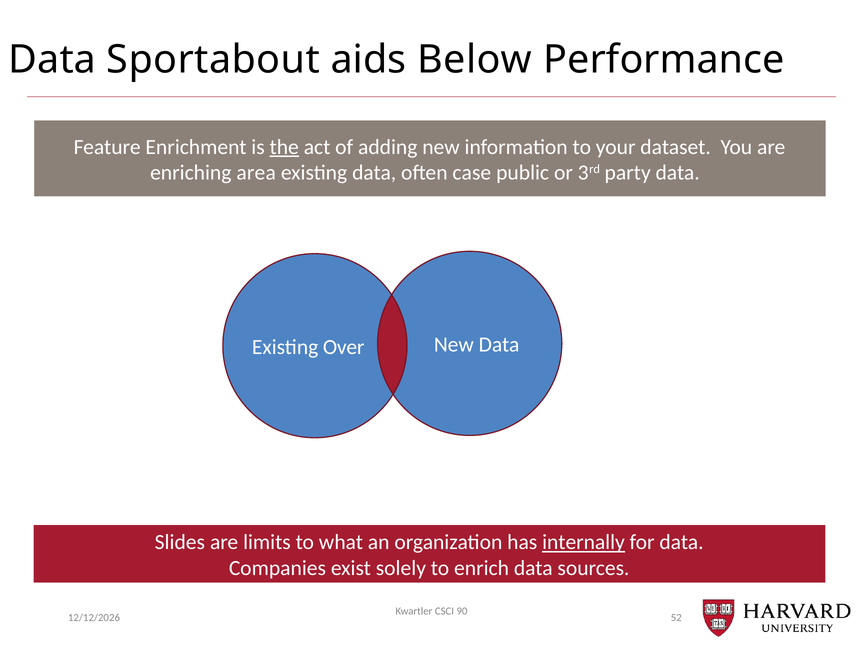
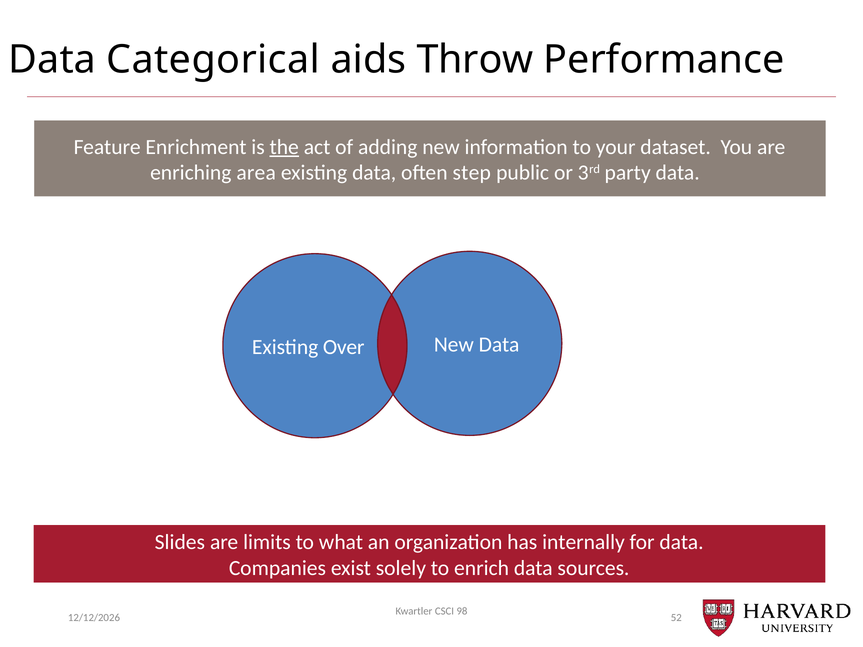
Sportabout: Sportabout -> Categorical (213, 60)
Below: Below -> Throw (475, 60)
case: case -> step (472, 173)
internally underline: present -> none (583, 543)
90: 90 -> 98 (462, 611)
